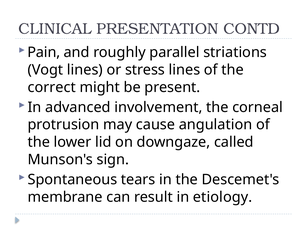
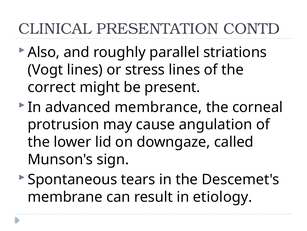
Pain: Pain -> Also (44, 52)
involvement: involvement -> membrance (158, 107)
